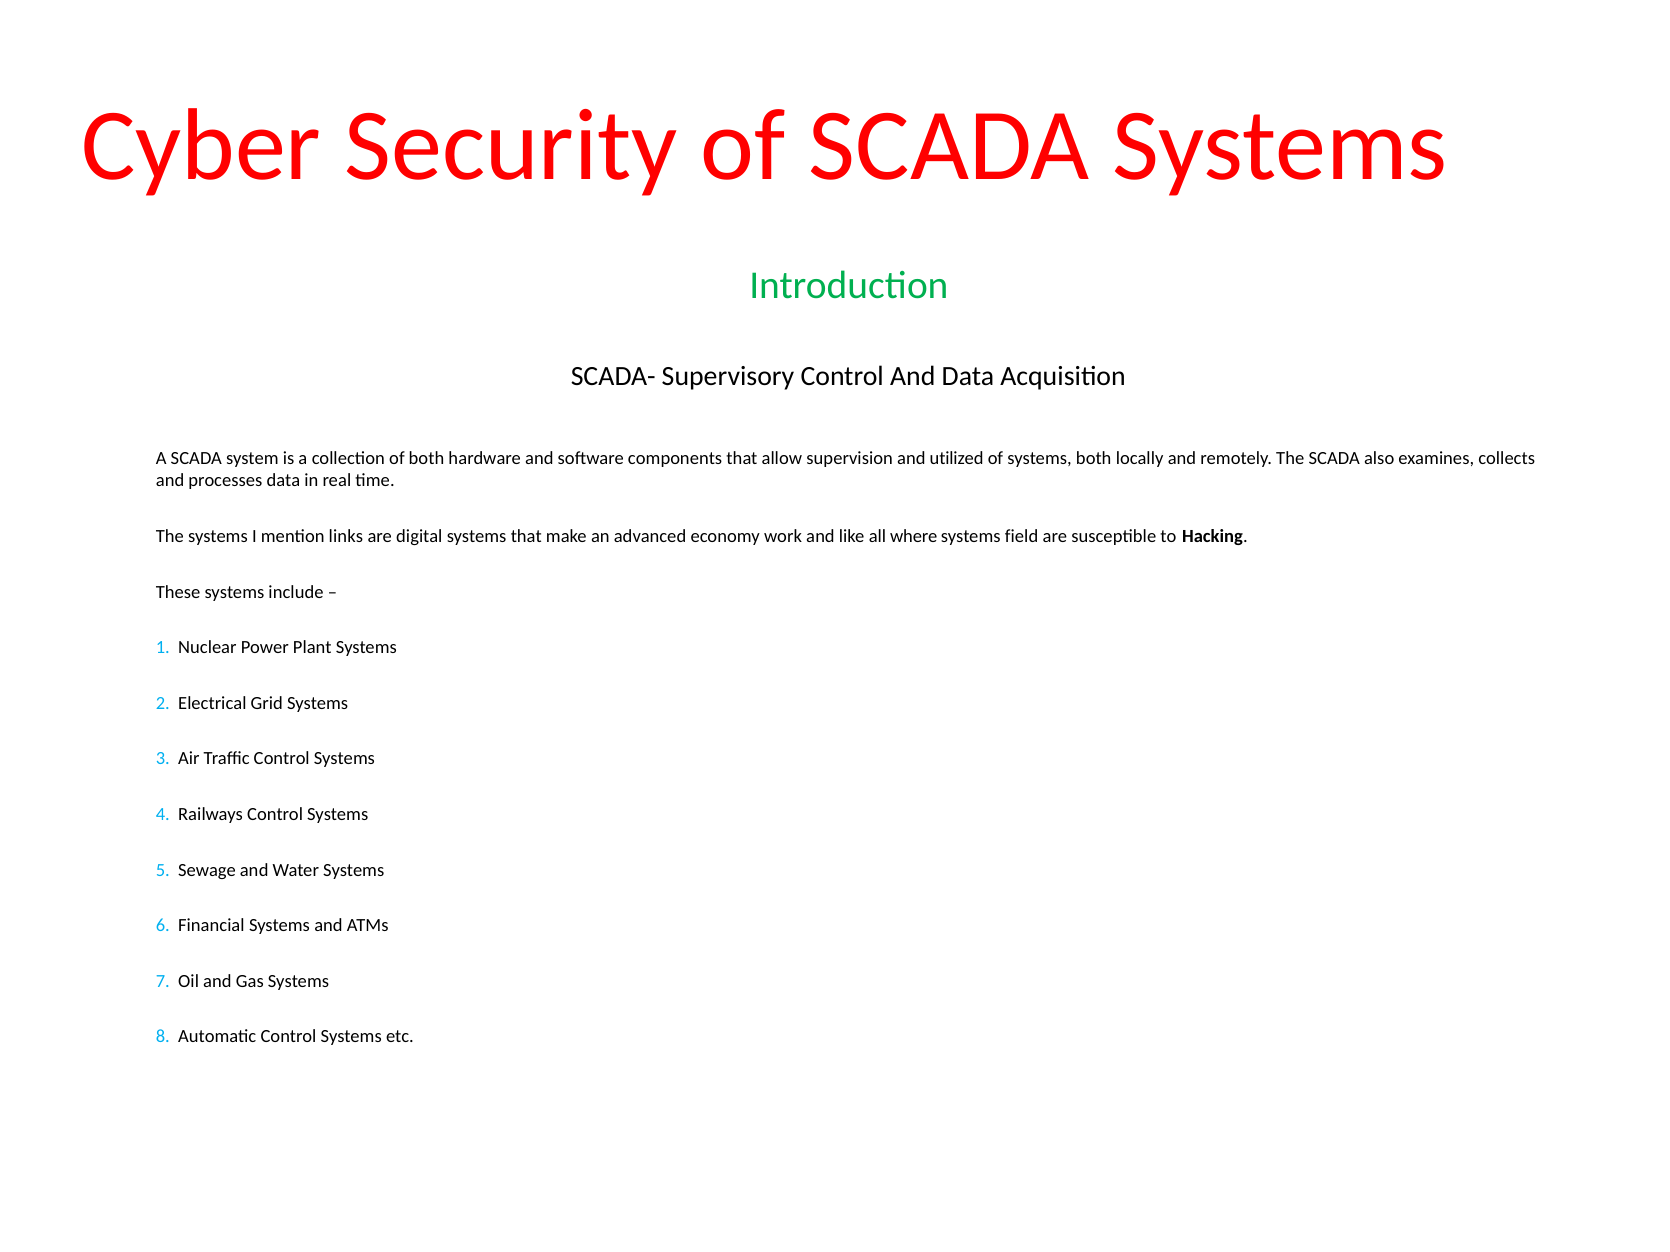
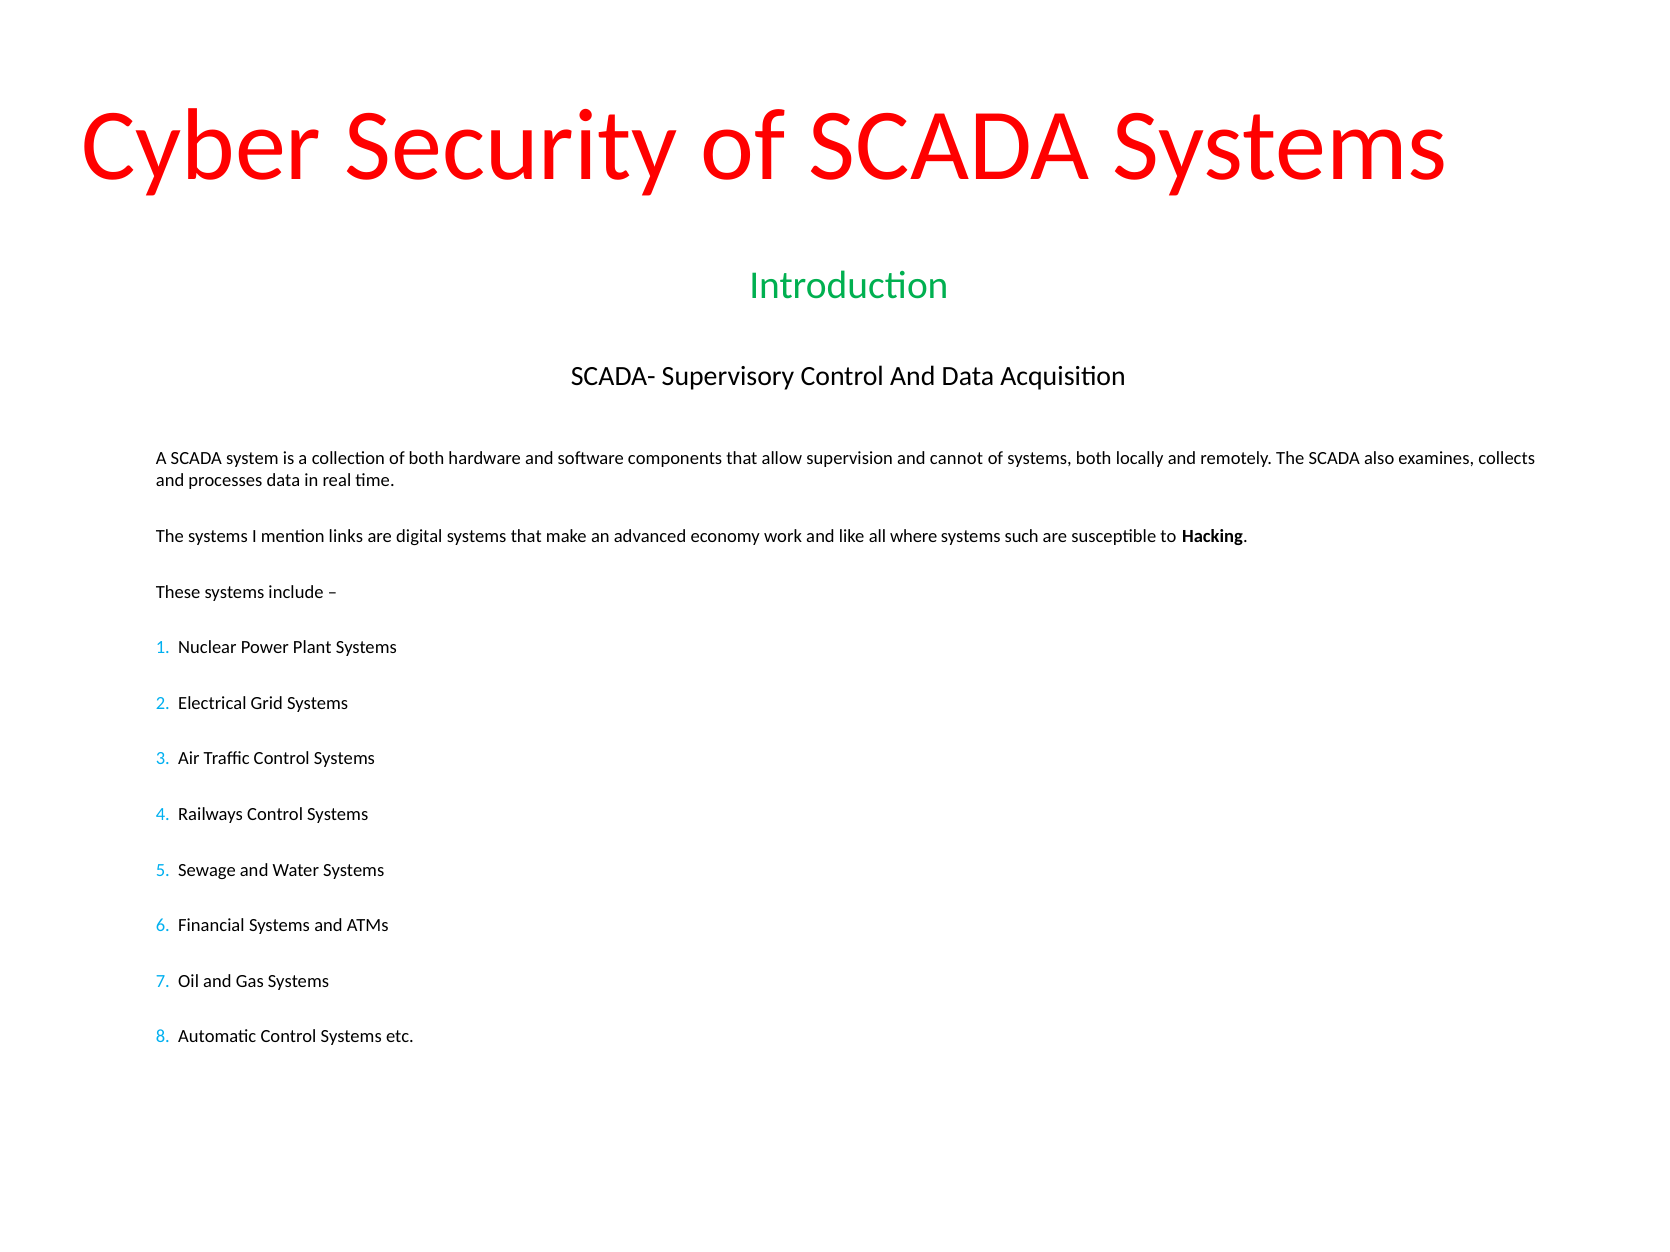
utilized: utilized -> cannot (956, 459)
field: field -> such (1022, 537)
